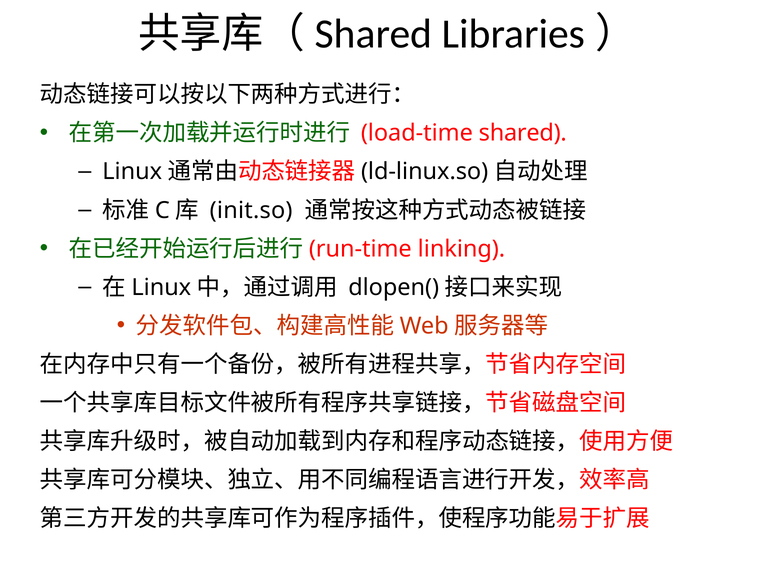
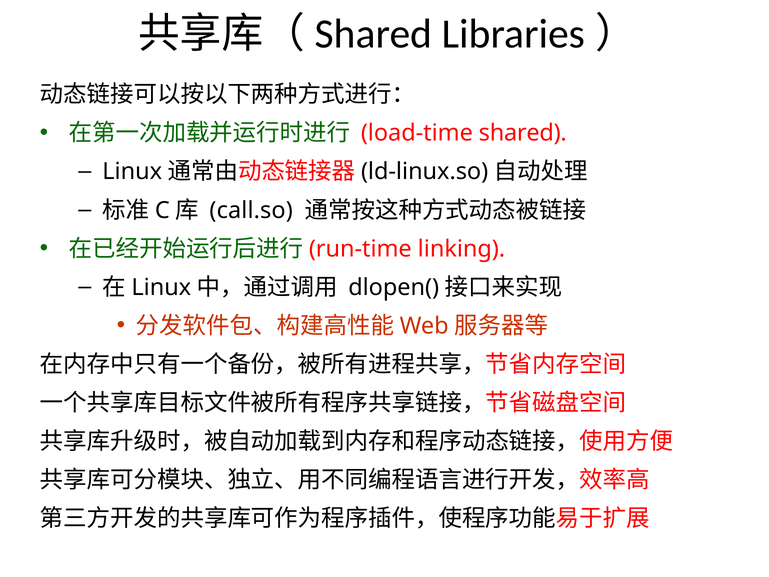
init.so: init.so -> call.so (251, 210)
